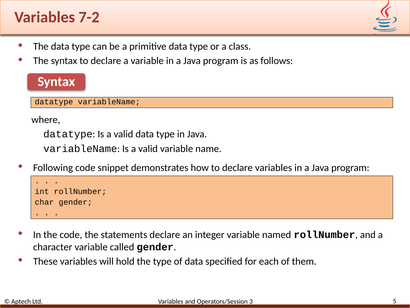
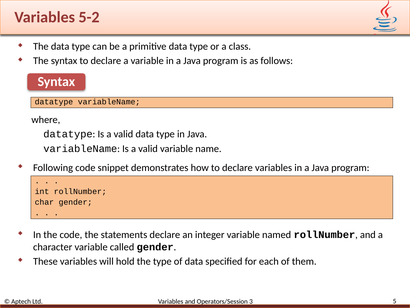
7-2: 7-2 -> 5-2 (89, 17)
